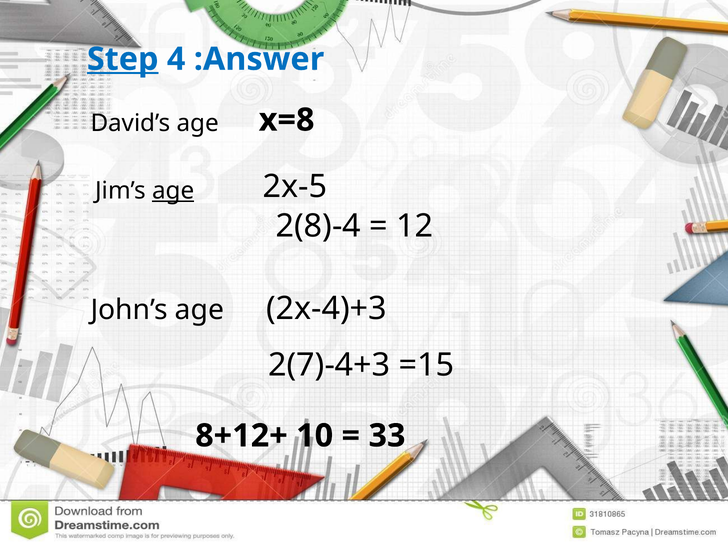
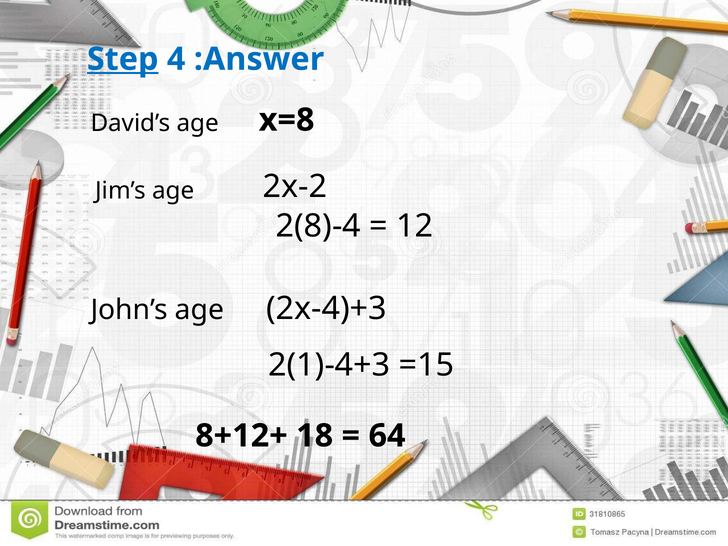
2x-5: 2x-5 -> 2x-2 (295, 187)
age underline: present -> none (173, 191)
2(7)-4+3: 2(7)-4+3 -> 2(1)-4+3 (329, 365)
10: 10 -> 18 (315, 436)
33: 33 -> 64 (387, 436)
